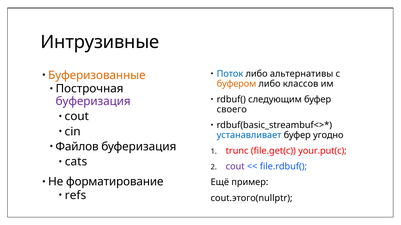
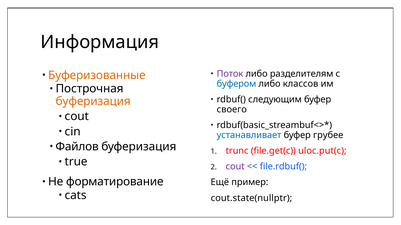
Интрузивные: Интрузивные -> Информация (100, 42)
Поток colour: blue -> purple (230, 74)
альтернативы: альтернативы -> разделителям (302, 74)
буфером colour: orange -> blue (236, 84)
буферизация colour: purple -> orange (93, 102)
угодно: угодно -> грубее (328, 135)
your.put(c: your.put(c -> uloc.put(c (322, 151)
cats: cats -> true (76, 162)
refs: refs -> cats (76, 196)
cout.этого(nullptr: cout.этого(nullptr -> cout.state(nullptr (252, 198)
